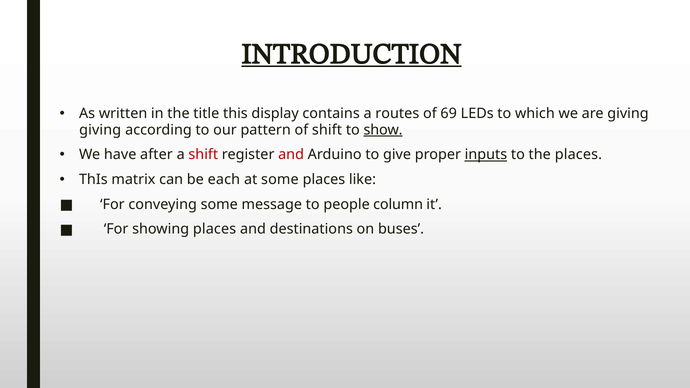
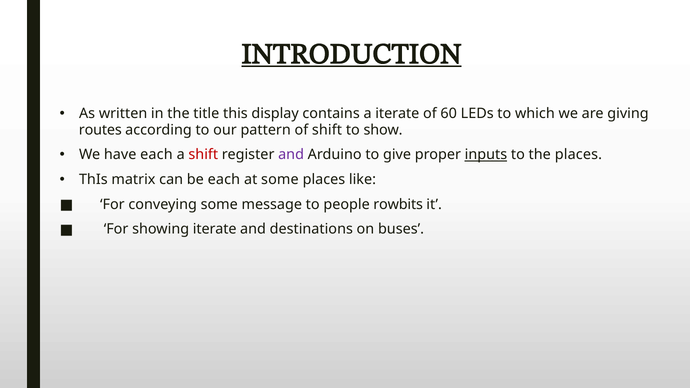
a routes: routes -> iterate (397, 114)
69: 69 -> 60 (449, 114)
giving: giving -> routes (100, 130)
show underline: present -> none (383, 130)
have after: after -> each (156, 155)
and colour: red -> purple (291, 155)
column: column -> rowbits (398, 204)
showing places: places -> iterate (215, 229)
